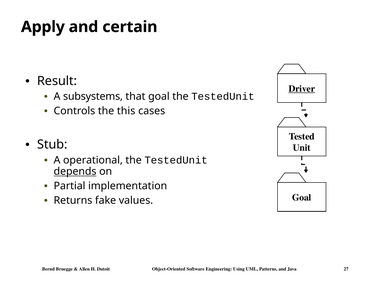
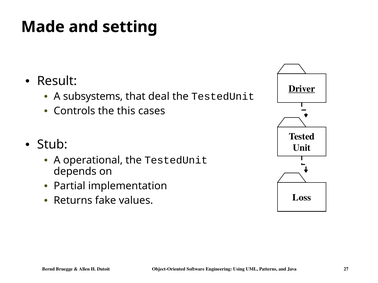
Apply: Apply -> Made (43, 27)
certain: certain -> setting (130, 27)
that goal: goal -> deal (159, 97)
depends underline: present -> none (75, 172)
Goal: Goal -> Loss (302, 198)
